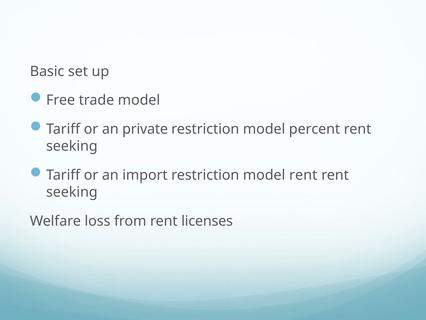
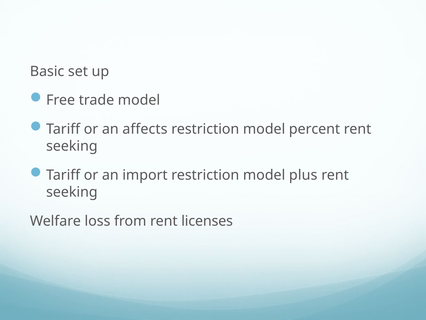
private: private -> affects (145, 129)
model rent: rent -> plus (303, 175)
